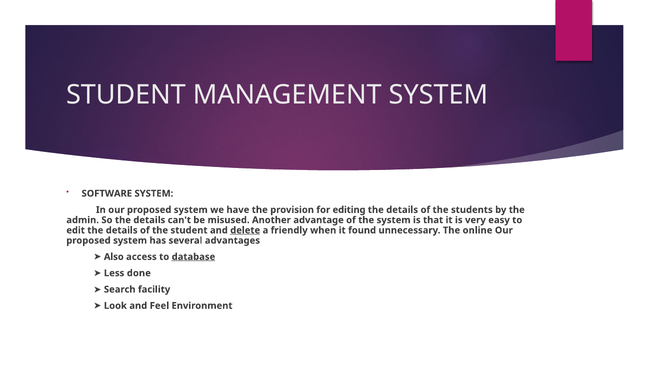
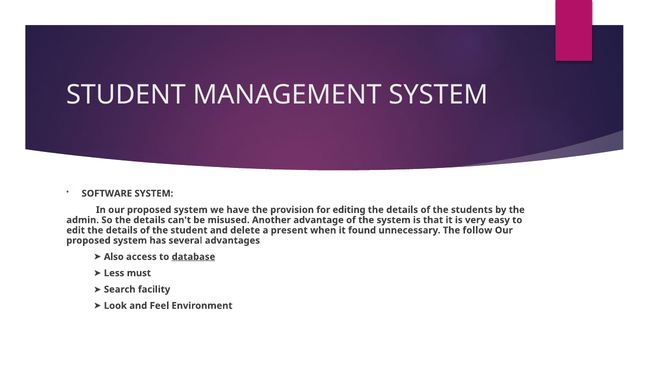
delete underline: present -> none (245, 230)
friendly: friendly -> present (289, 230)
online: online -> follow (477, 230)
done: done -> must (139, 273)
